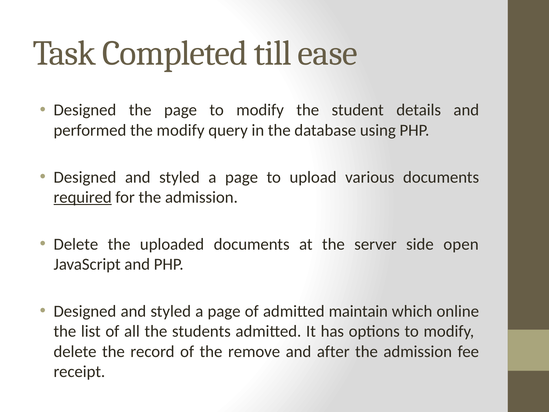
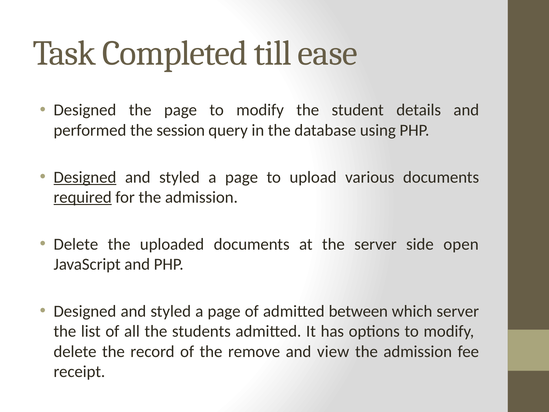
the modify: modify -> session (181, 130)
Designed underline: none -> present (85, 177)
maintain: maintain -> between (358, 311)
which online: online -> server (458, 311)
after: after -> view (333, 351)
